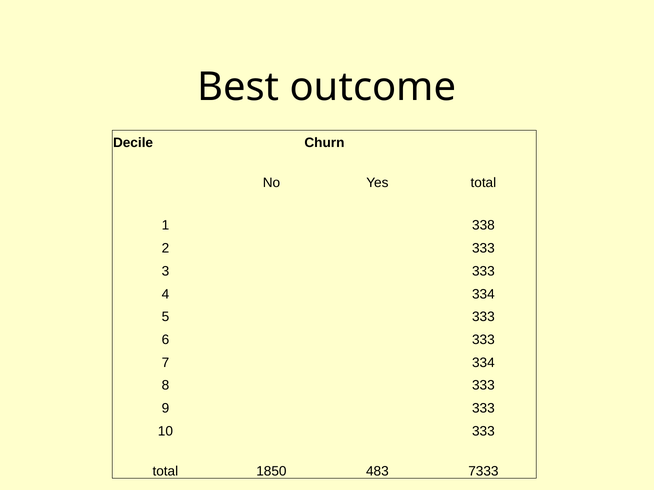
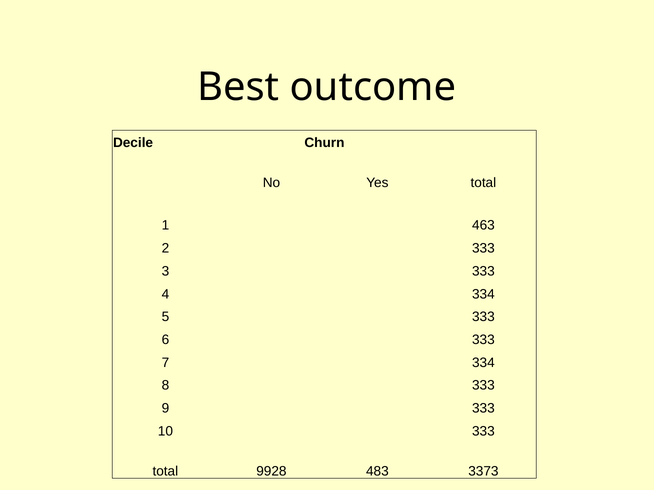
338: 338 -> 463 (483, 226)
1850: 1850 -> 9928 (271, 472)
7333: 7333 -> 3373 (483, 472)
